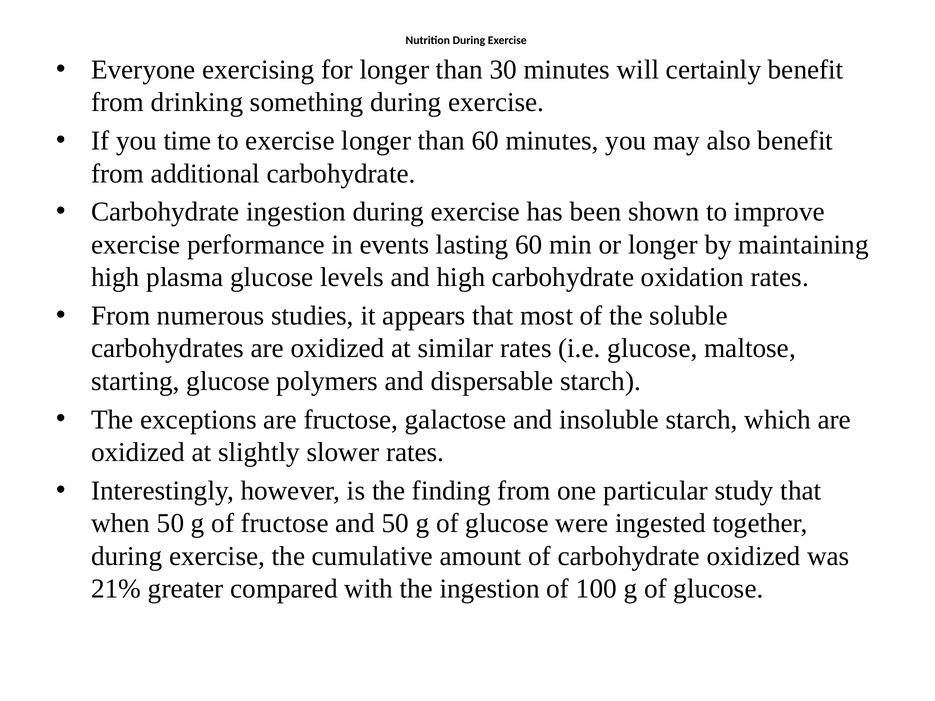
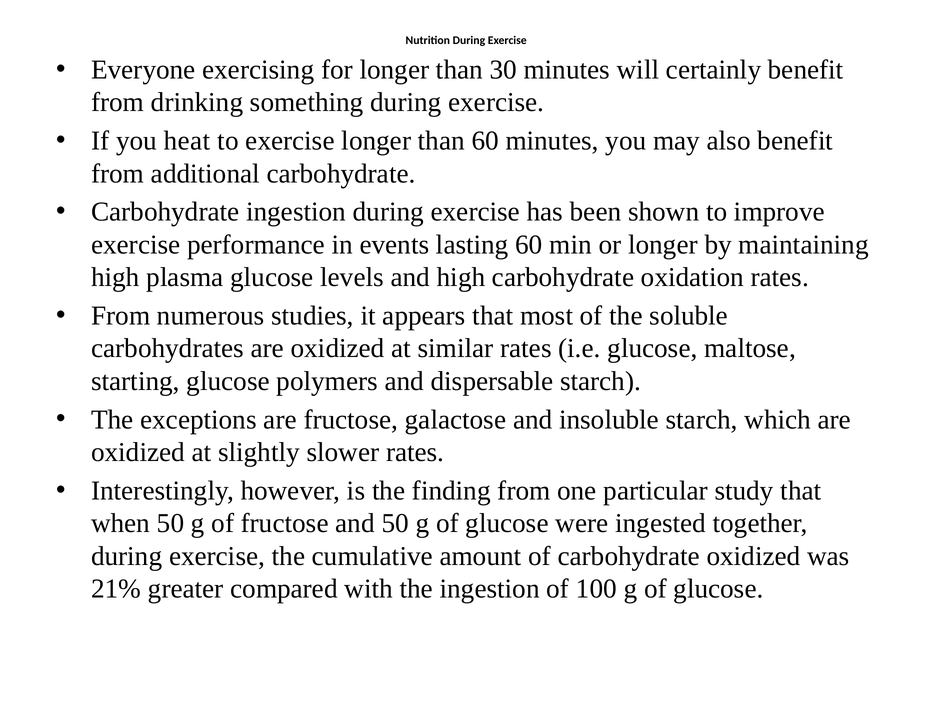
time: time -> heat (187, 141)
